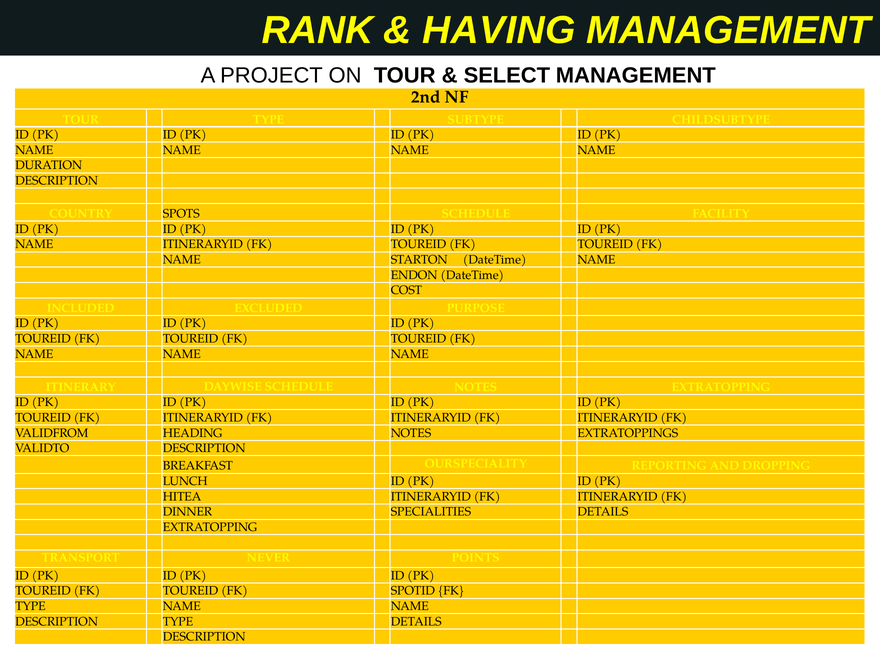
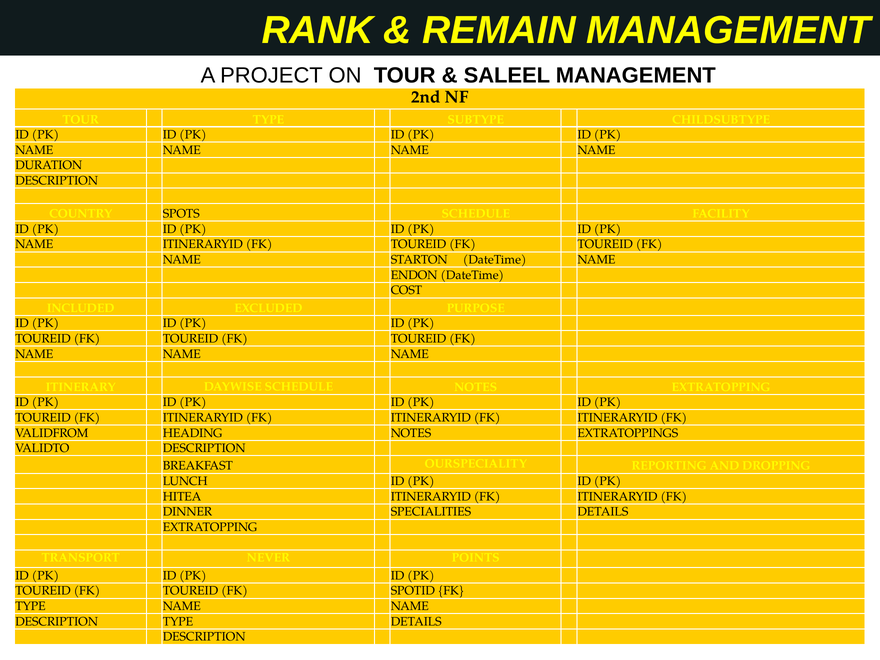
HAVING: HAVING -> REMAIN (499, 31)
SELECT: SELECT -> SALEEL (507, 75)
